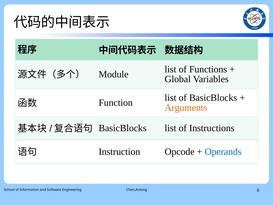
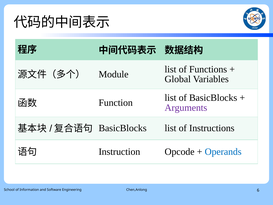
Arguments colour: orange -> purple (186, 108)
